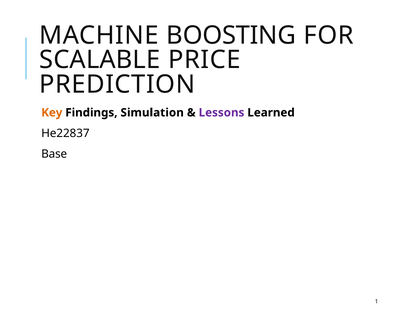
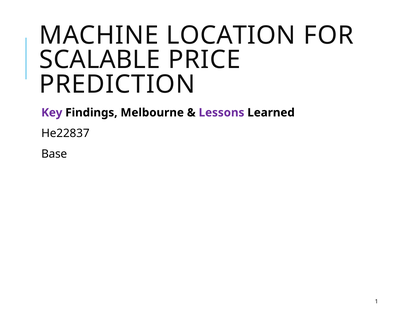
BOOSTING: BOOSTING -> LOCATION (231, 35)
Key colour: orange -> purple (52, 113)
Simulation: Simulation -> Melbourne (152, 113)
